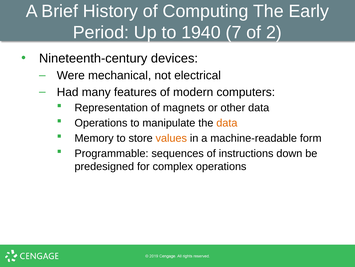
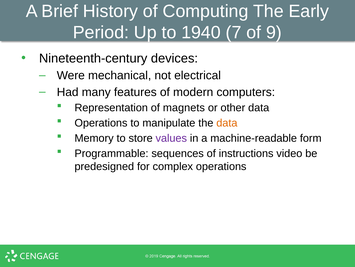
2: 2 -> 9 (274, 32)
values colour: orange -> purple (171, 138)
down: down -> video (289, 153)
